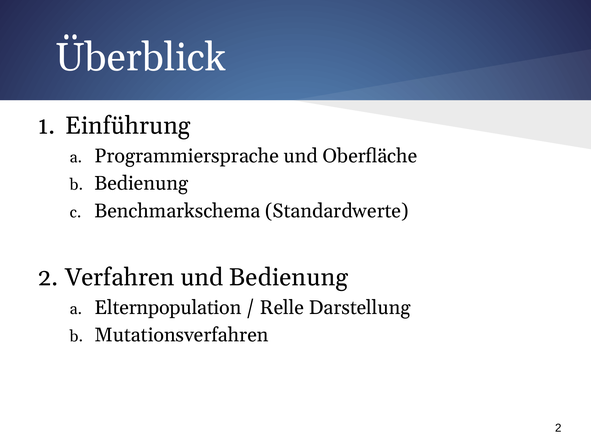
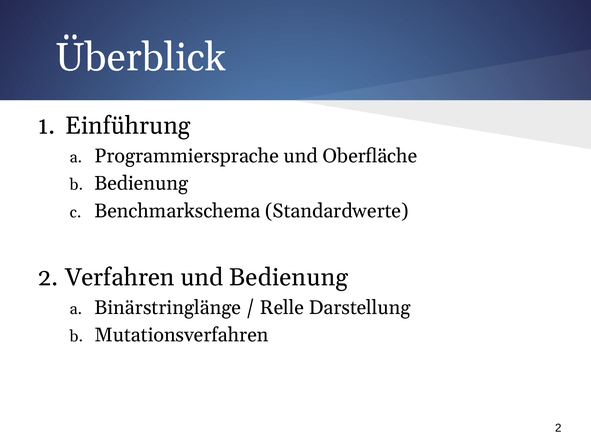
Elternpopulation: Elternpopulation -> Binärstringlänge (168, 308)
